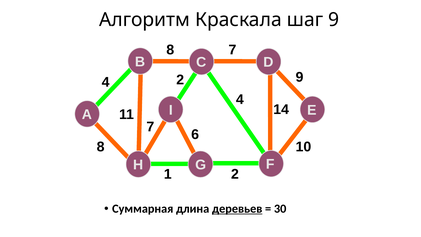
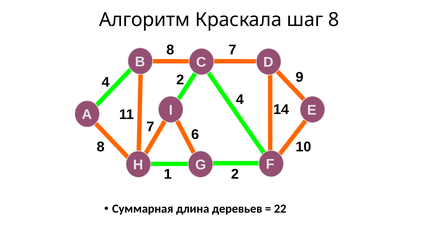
шаг 9: 9 -> 8 (334, 20)
деревьев underline: present -> none (237, 209)
30: 30 -> 22 (280, 209)
